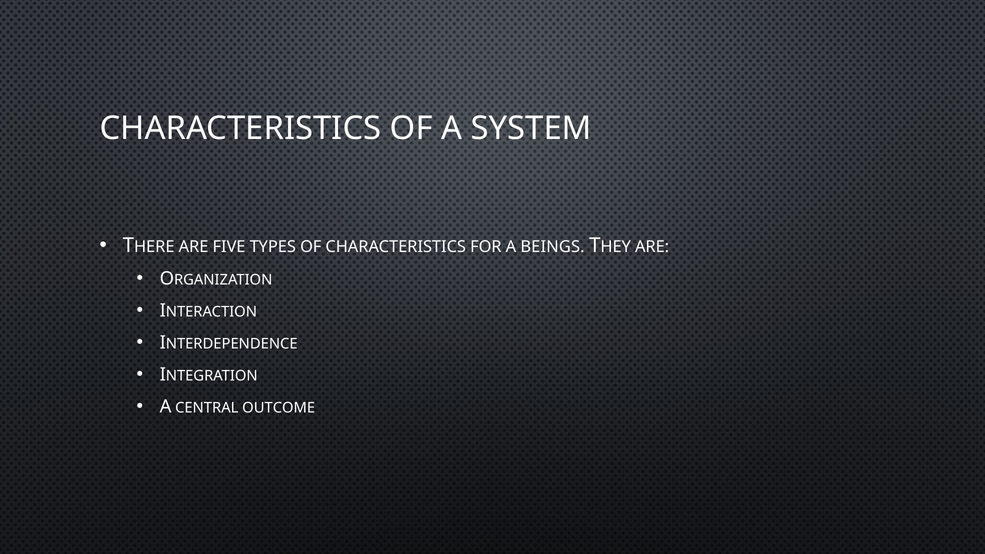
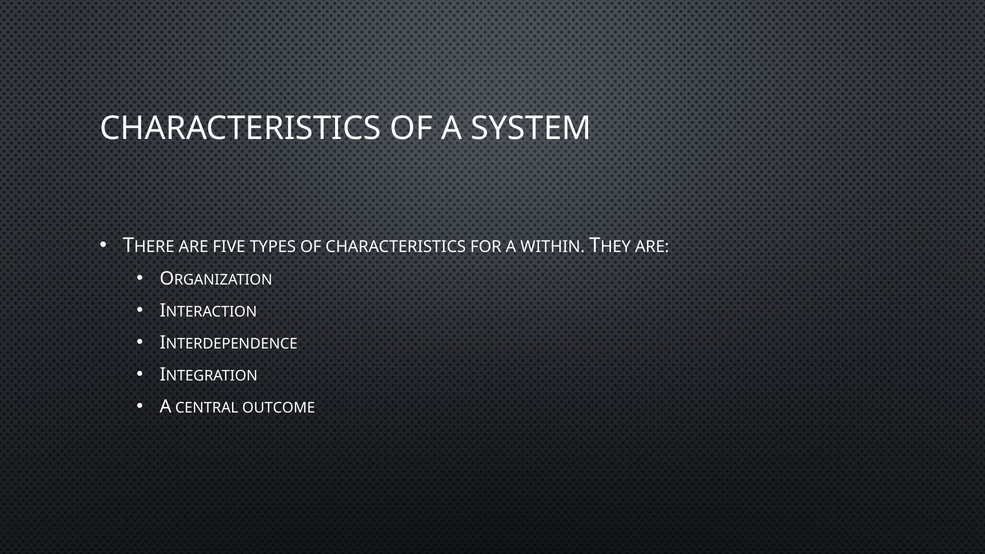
BEINGS: BEINGS -> WITHIN (553, 247)
